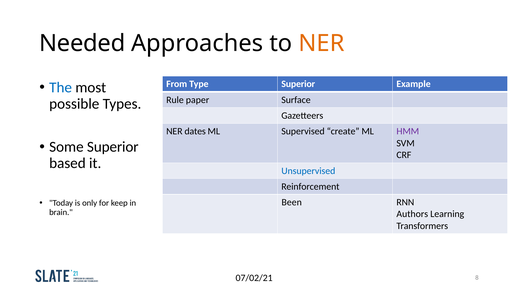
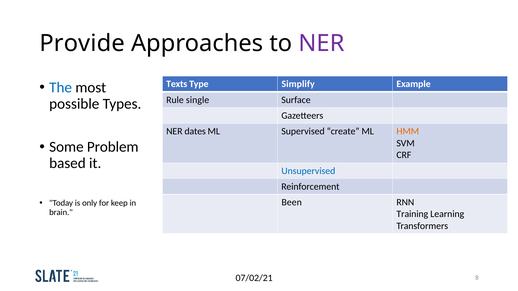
Needed: Needed -> Provide (82, 44)
NER colour: orange -> purple (322, 44)
From: From -> Texts (177, 84)
Type Superior: Superior -> Simplify (298, 84)
paper: paper -> single (198, 100)
HMM colour: purple -> orange (408, 132)
Some Superior: Superior -> Problem (113, 147)
Authors: Authors -> Training (412, 214)
